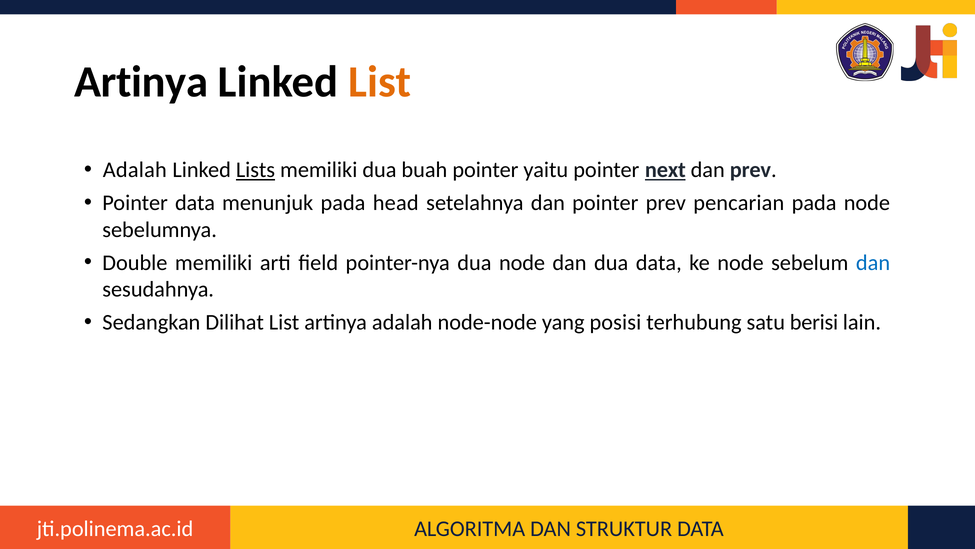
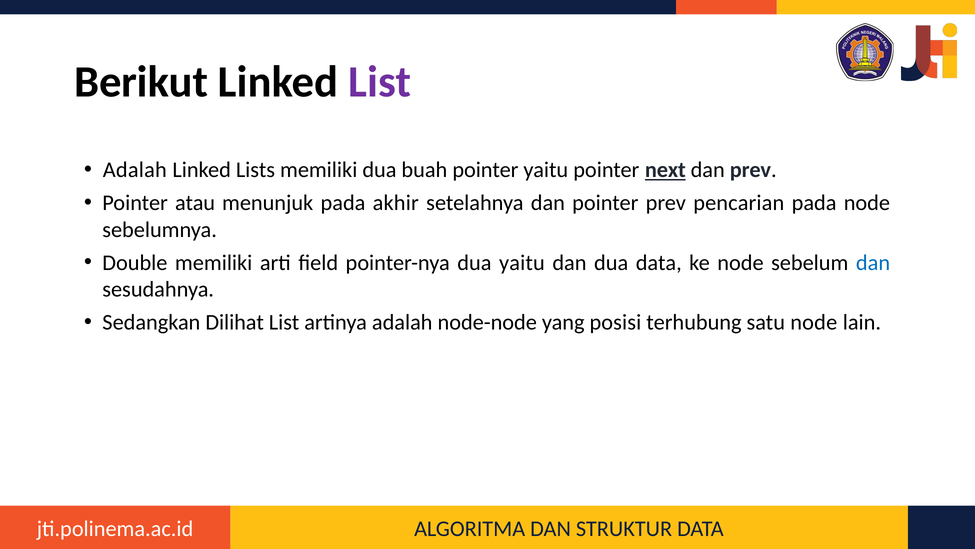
Artinya: Artinya -> Berikut (141, 82)
List colour: orange -> purple (380, 82)
Lists underline: present -> none (255, 170)
Pointer data: data -> atau (195, 203)
head: head -> akhir (396, 203)
dua node: node -> yaitu (522, 262)
satu berisi: berisi -> node (814, 322)
